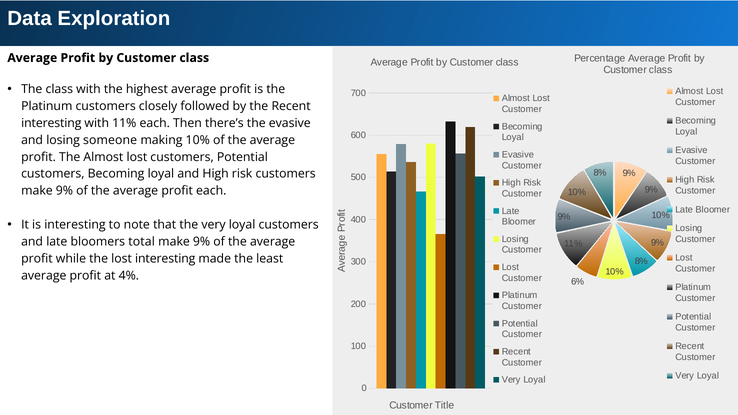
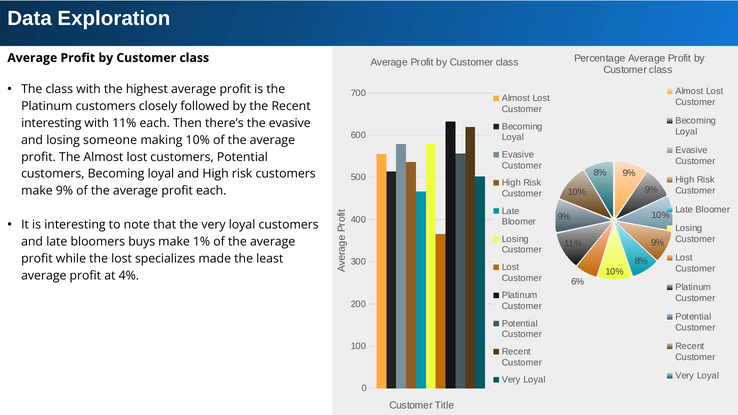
total: total -> buys (142, 242)
9%: 9% -> 1% (202, 242)
lost interesting: interesting -> specializes (165, 259)
